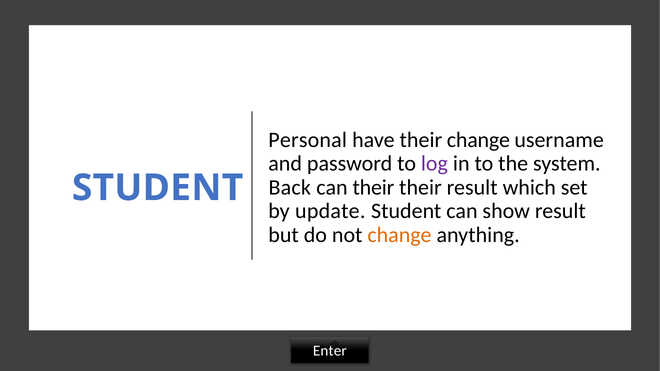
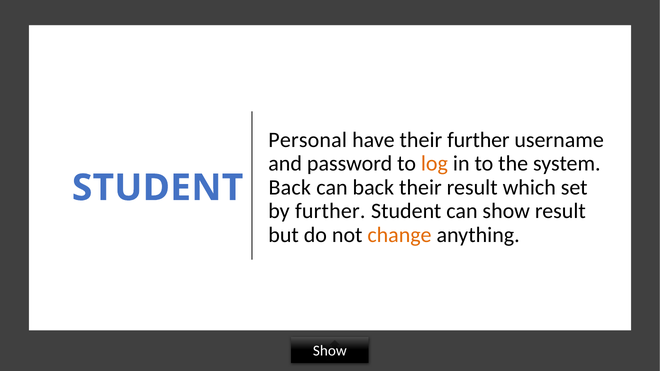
their change: change -> further (478, 140)
log colour: purple -> orange (434, 164)
can their: their -> back (373, 188)
by update: update -> further (330, 211)
Enter: Enter -> Show (330, 351)
